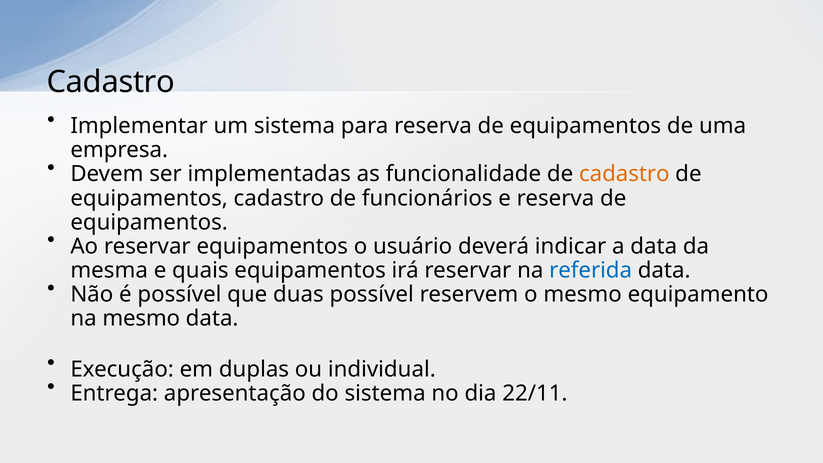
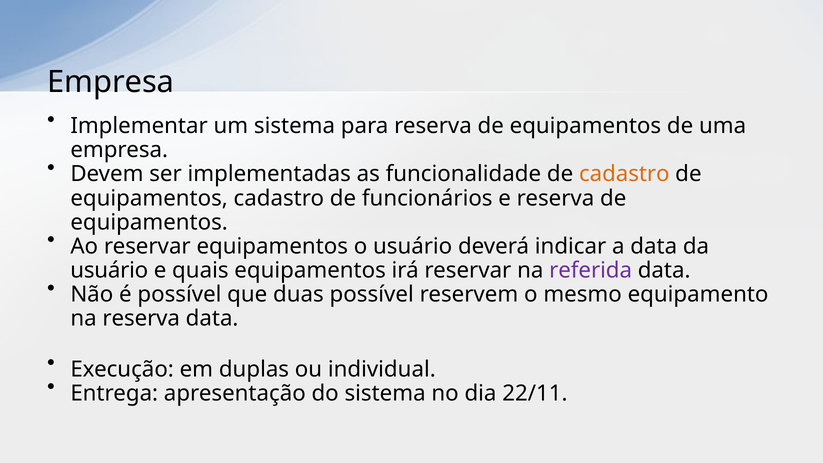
Cadastro: Cadastro -> Empresa (111, 82)
mesma: mesma -> usuário (109, 270)
referida colour: blue -> purple (591, 270)
na mesmo: mesmo -> reserva (141, 318)
